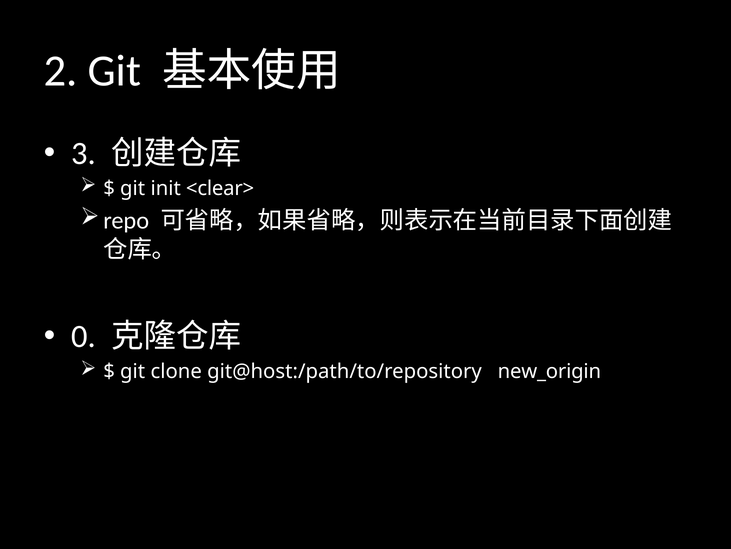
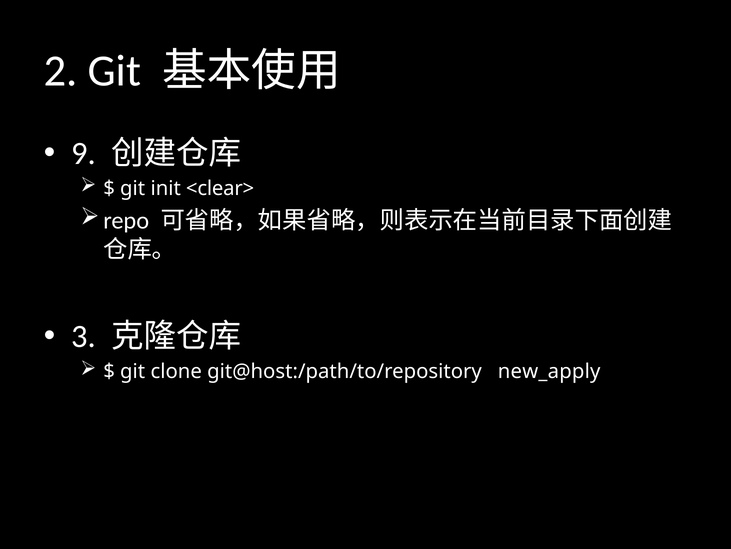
3: 3 -> 9 (84, 153)
0: 0 -> 3 (84, 336)
new_origin: new_origin -> new_apply (549, 371)
